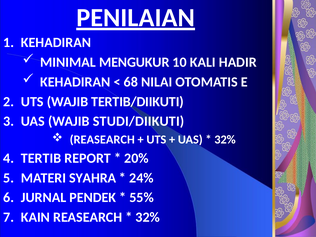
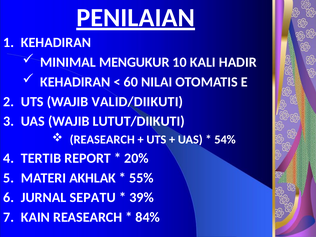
68: 68 -> 60 (131, 82)
TERTIB/DIIKUTI: TERTIB/DIIKUTI -> VALID/DIIKUTI (137, 102)
STUDI/DIIKUTI: STUDI/DIIKUTI -> LUTUT/DIIKUTI (139, 121)
32%: 32% -> 54% (225, 139)
SYAHRA: SYAHRA -> AKHLAK (93, 178)
24%: 24% -> 55% (141, 178)
PENDEK: PENDEK -> SEPATU (93, 198)
55%: 55% -> 39% (142, 198)
32%: 32% -> 84% (148, 217)
